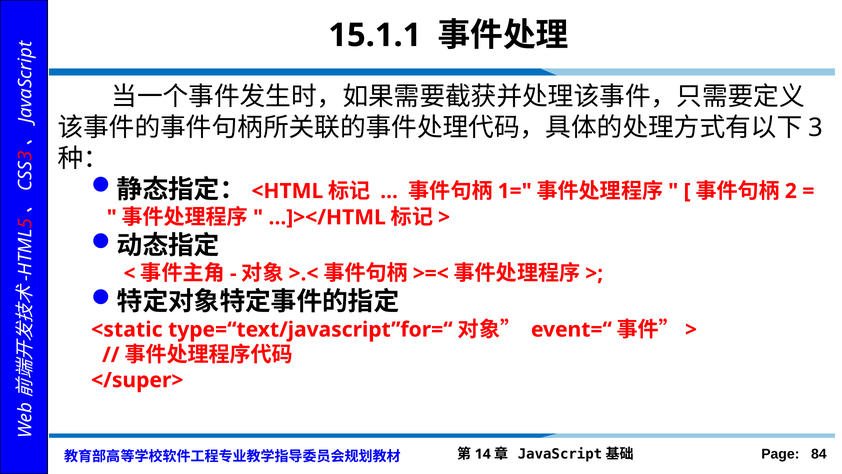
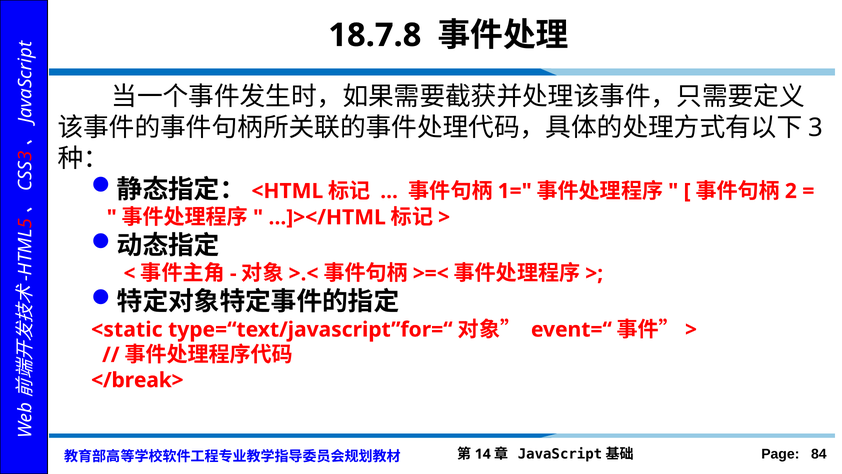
15.1.1: 15.1.1 -> 18.7.8 (375, 35)
</super>: </super> -> </break> (137, 380)
